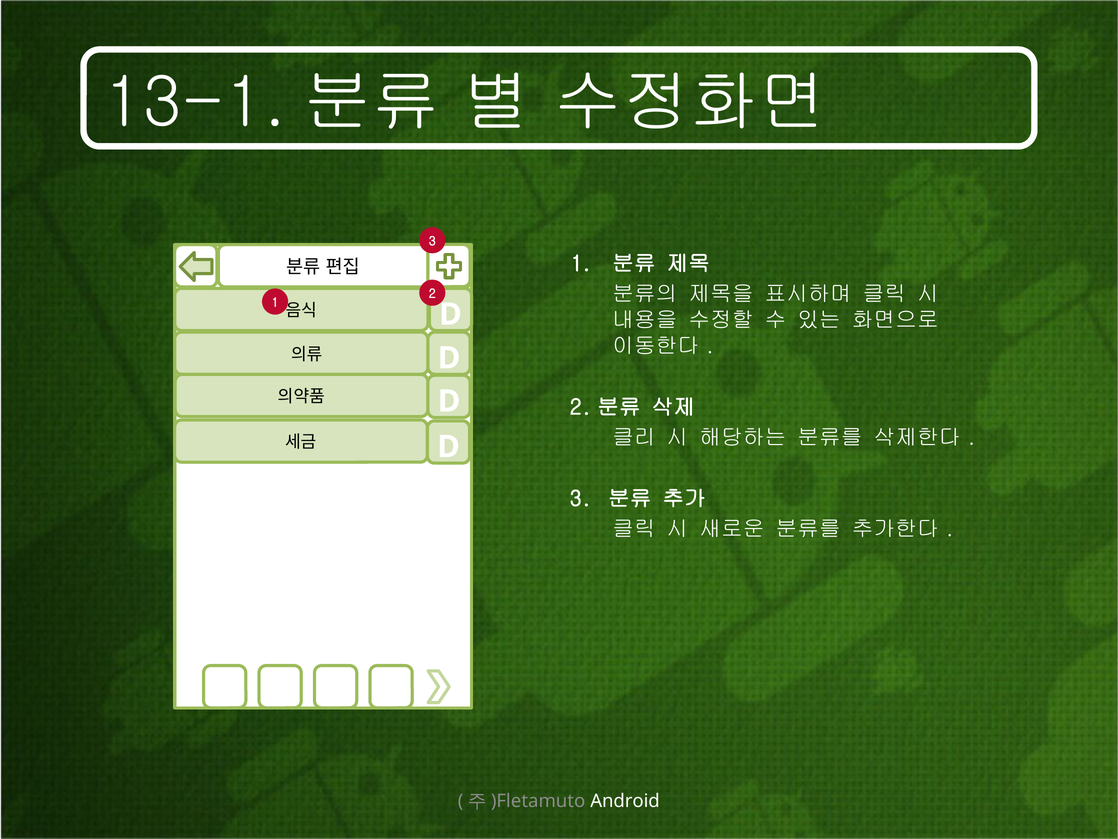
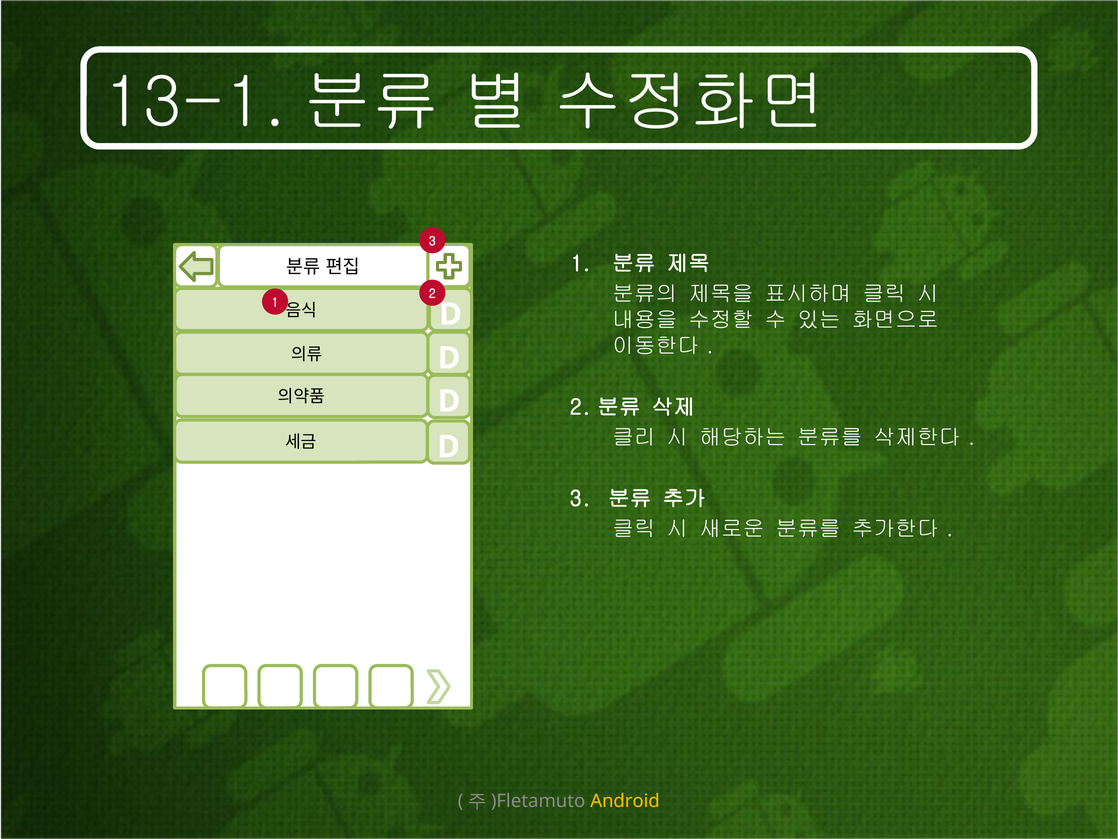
Android colour: white -> yellow (625, 801)
